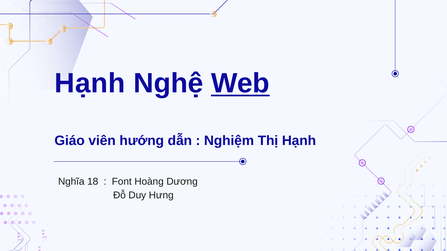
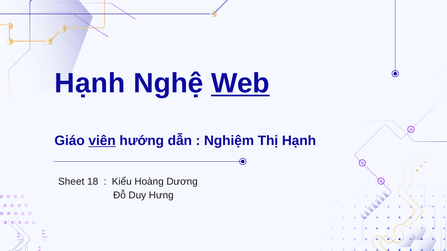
viên underline: none -> present (102, 141)
Nghĩa: Nghĩa -> Sheet (71, 182)
Font: Font -> Kiểu (122, 182)
